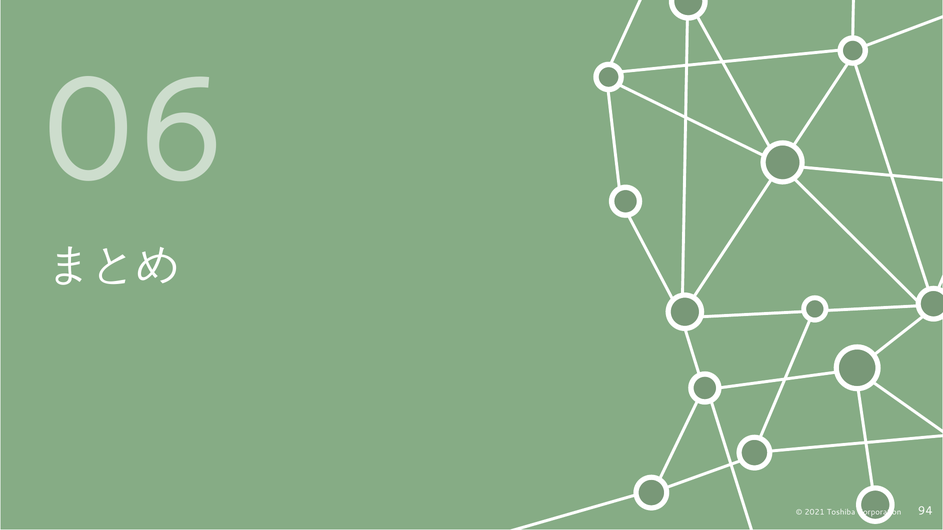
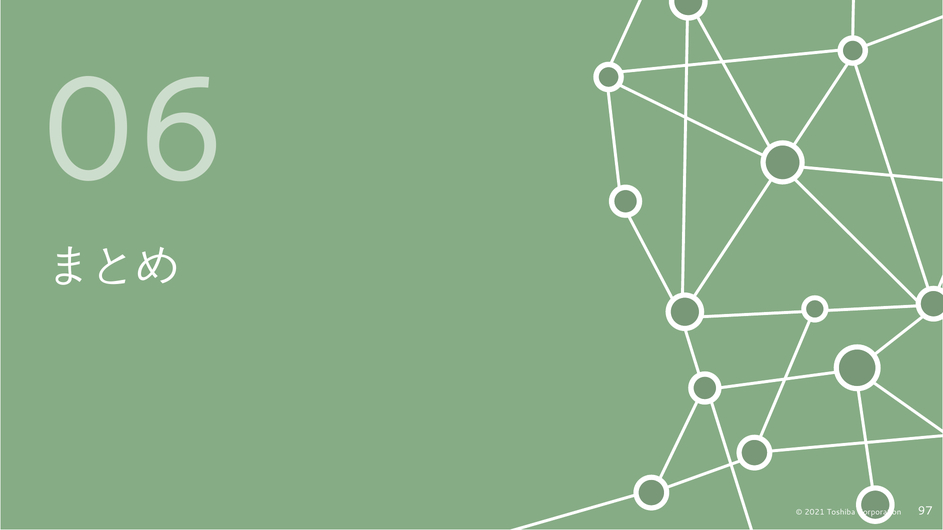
94: 94 -> 97 (925, 511)
